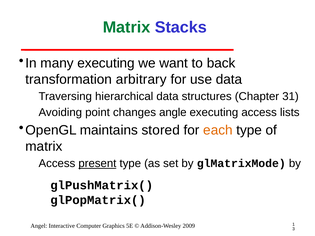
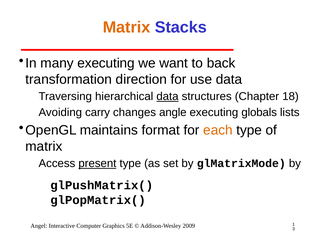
Matrix colour: green -> orange (127, 27)
arbitrary: arbitrary -> direction (141, 79)
data underline: none -> present (167, 97)
31: 31 -> 18 (290, 97)
point: point -> carry (98, 112)
access: access -> globals (259, 112)
stored: stored -> format (161, 130)
